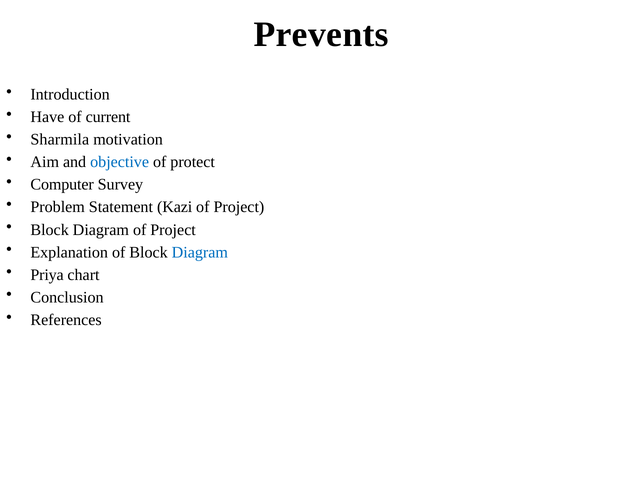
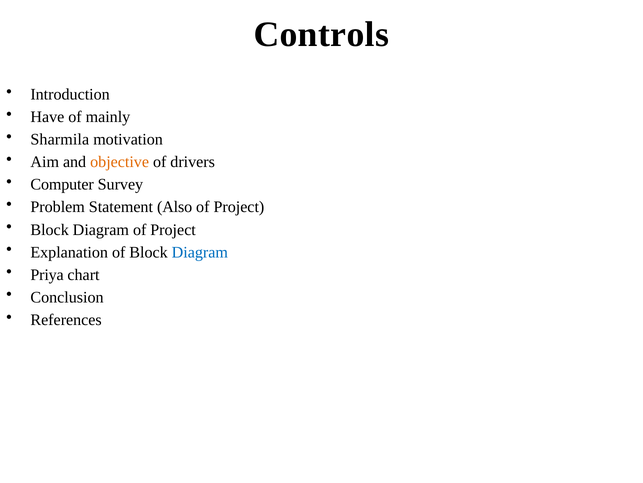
Prevents: Prevents -> Controls (321, 35)
current: current -> mainly (108, 117)
objective colour: blue -> orange (120, 162)
protect: protect -> drivers (193, 162)
Kazi: Kazi -> Also (175, 207)
